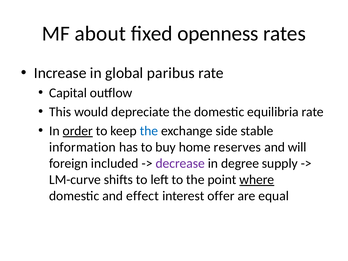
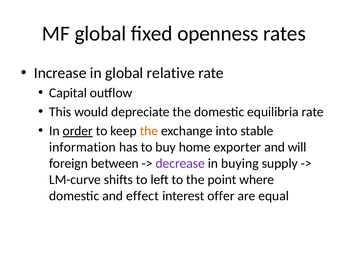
MF about: about -> global (100, 34)
paribus: paribus -> relative (171, 73)
the colour: blue -> orange (149, 131)
side: side -> into (227, 131)
reserves: reserves -> exporter (237, 147)
included: included -> between (115, 163)
degree: degree -> buying (240, 163)
where underline: present -> none (257, 180)
